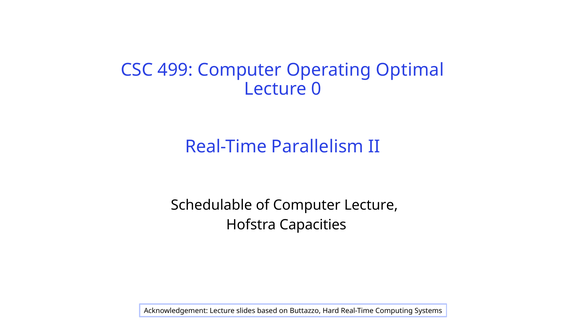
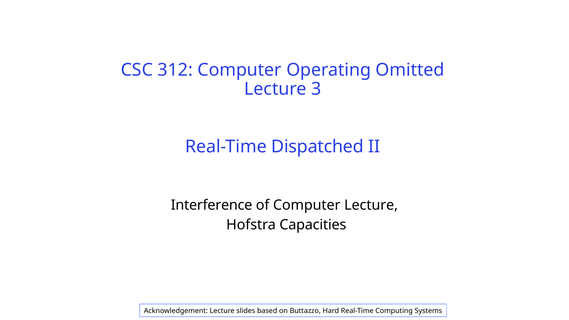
499: 499 -> 312 (175, 70)
Optimal: Optimal -> Omitted (410, 70)
0: 0 -> 3 (316, 89)
Parallelism: Parallelism -> Dispatched (318, 147)
Schedulable: Schedulable -> Interference (212, 205)
